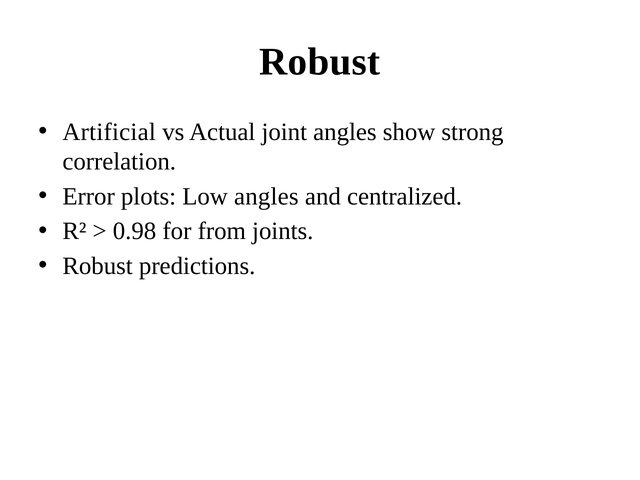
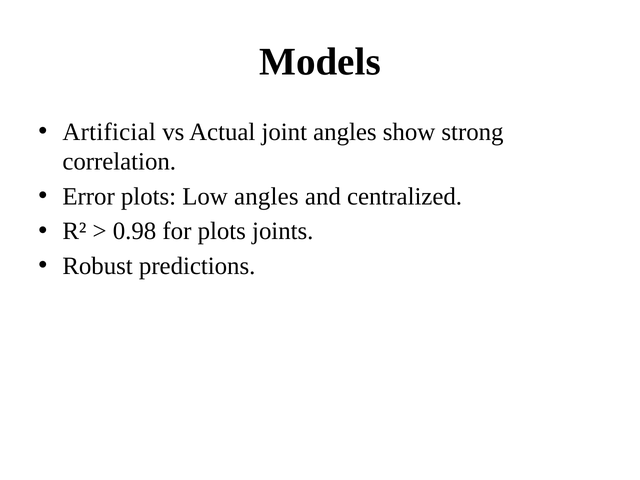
Robust: Robust -> Models (320, 62)
for from: from -> plots (222, 231)
